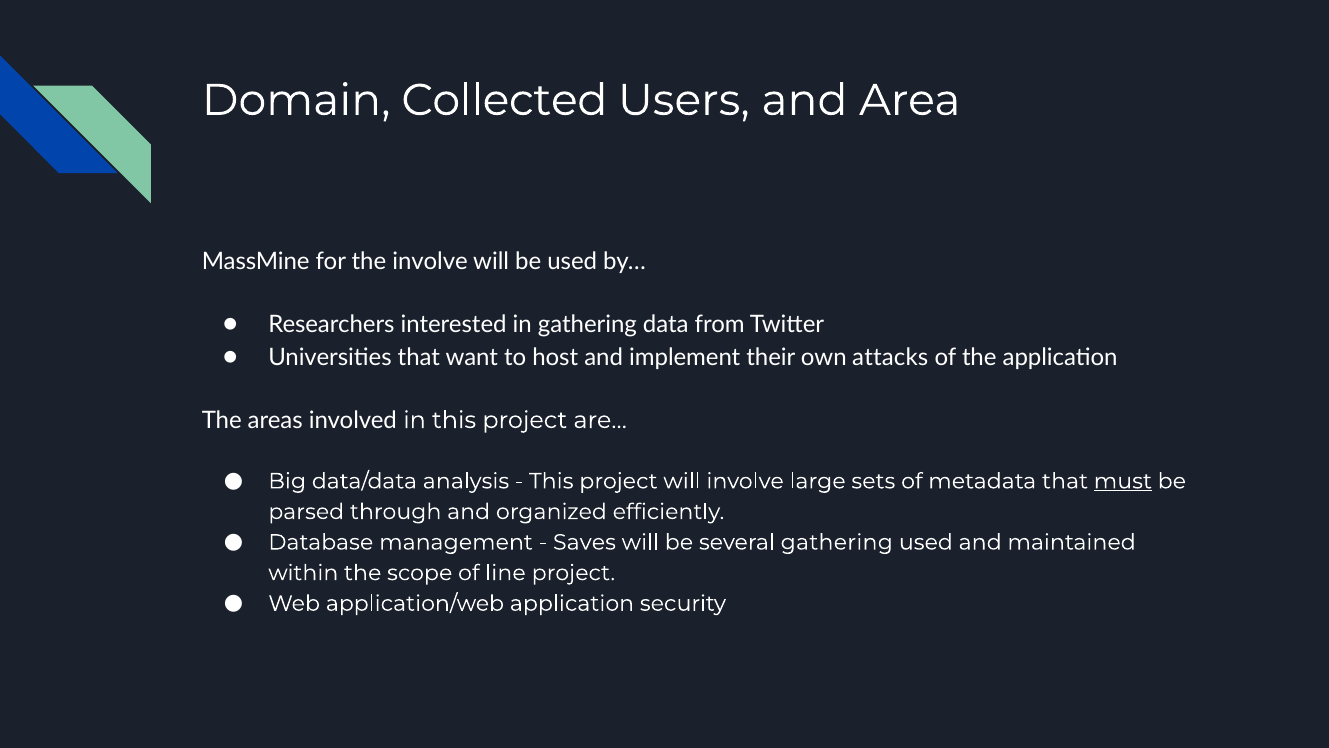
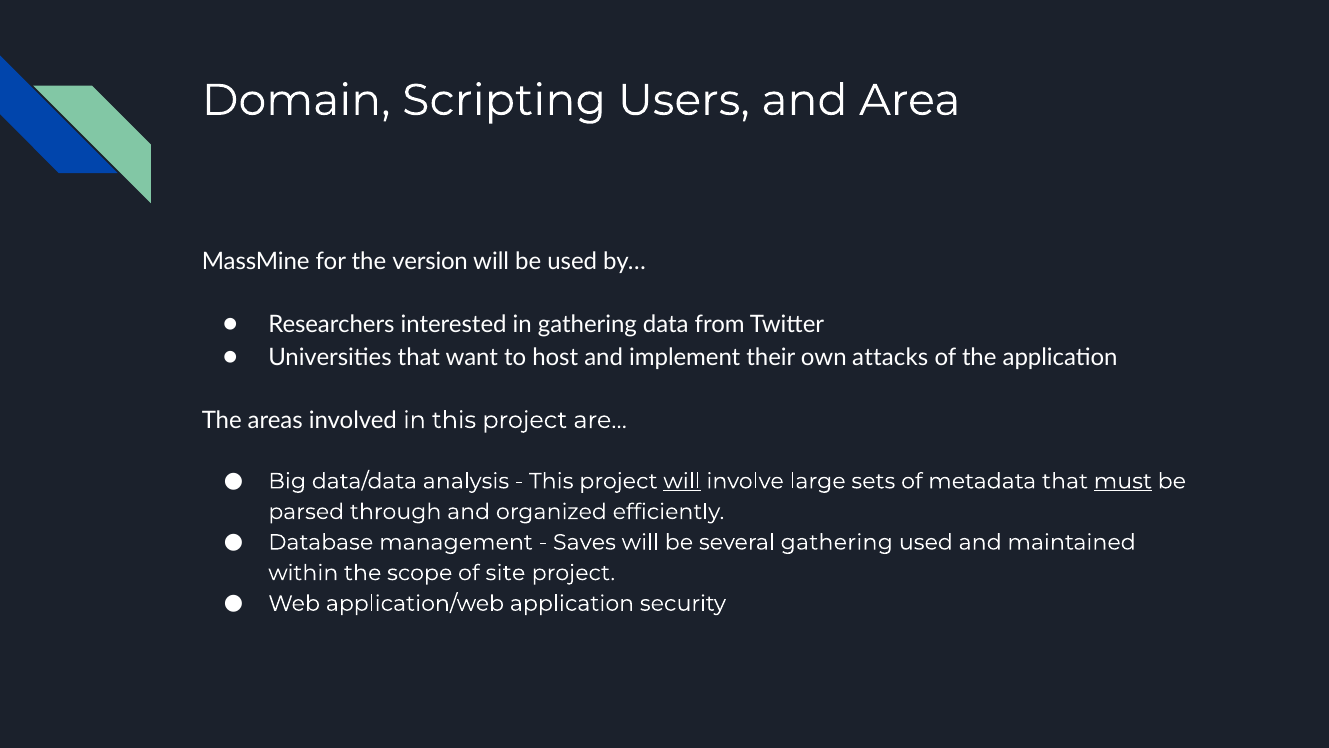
Collected: Collected -> Scripting (504, 100)
the involve: involve -> version (430, 261)
will underline: none -> present (682, 481)
line: line -> site (505, 573)
